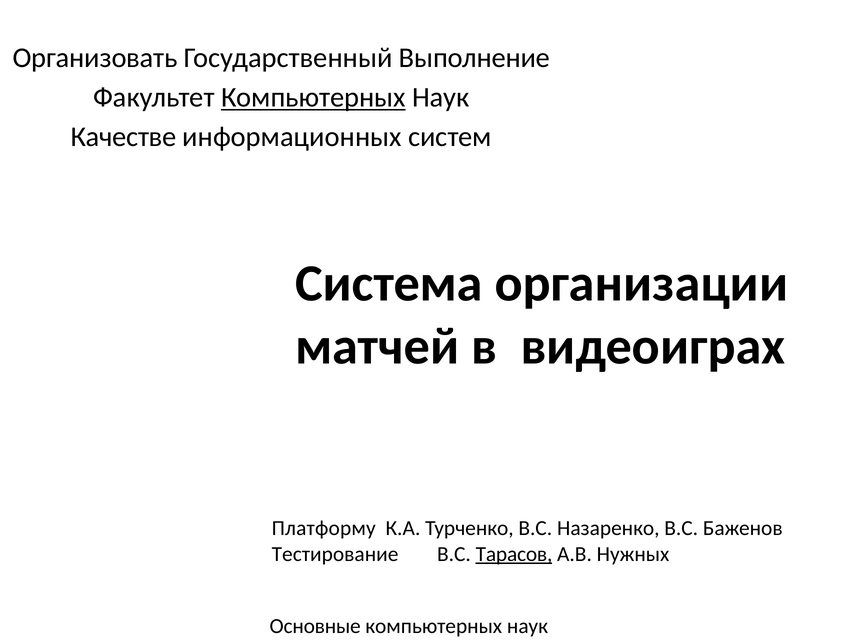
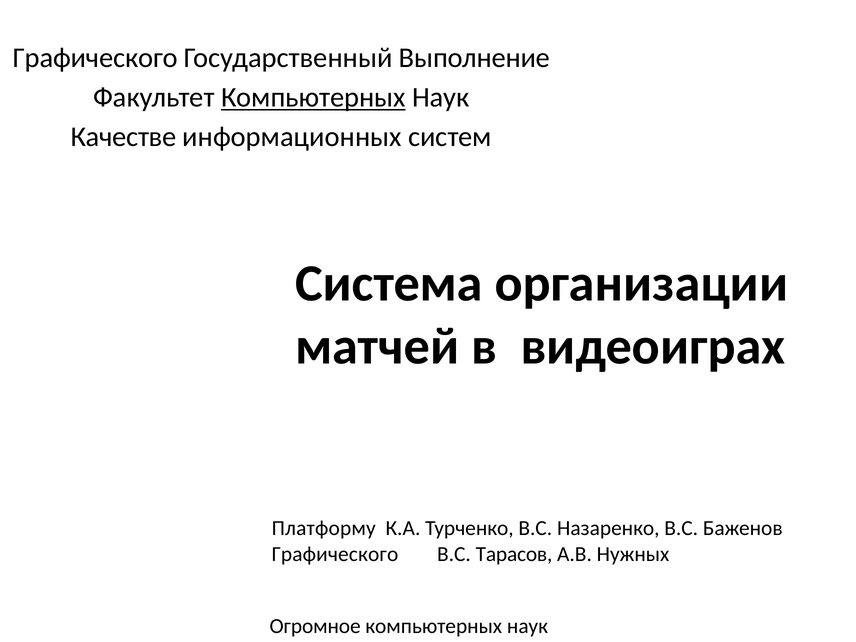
Организовать: Организовать -> Графического (95, 58)
Тестирование: Тестирование -> Графического (335, 554)
Тарасов underline: present -> none (514, 554)
Основные: Основные -> Огромное (315, 626)
